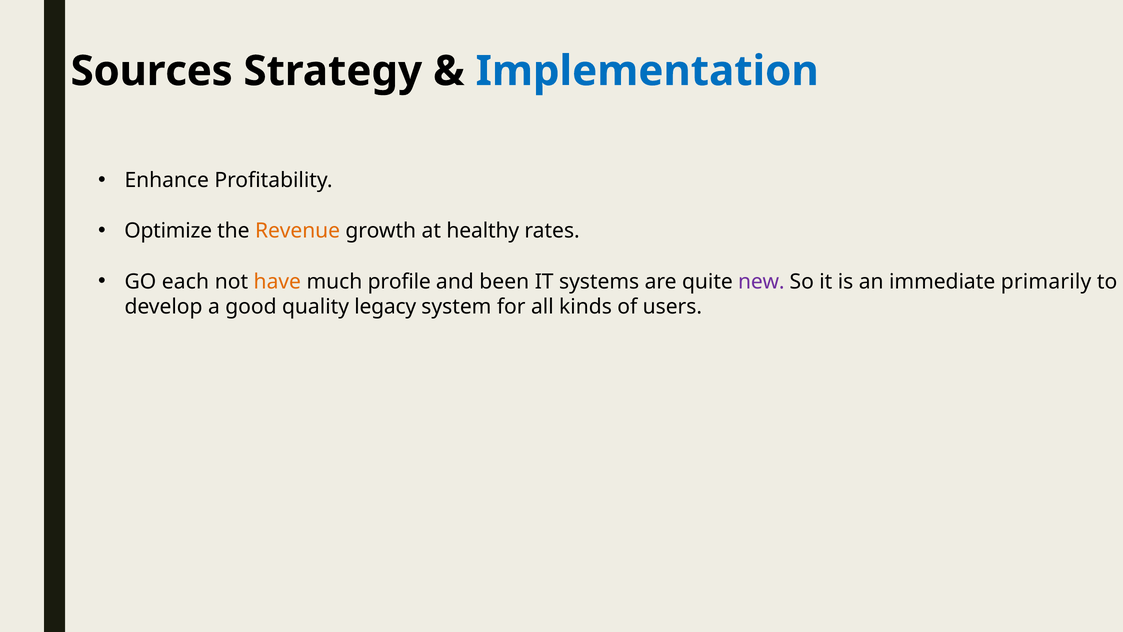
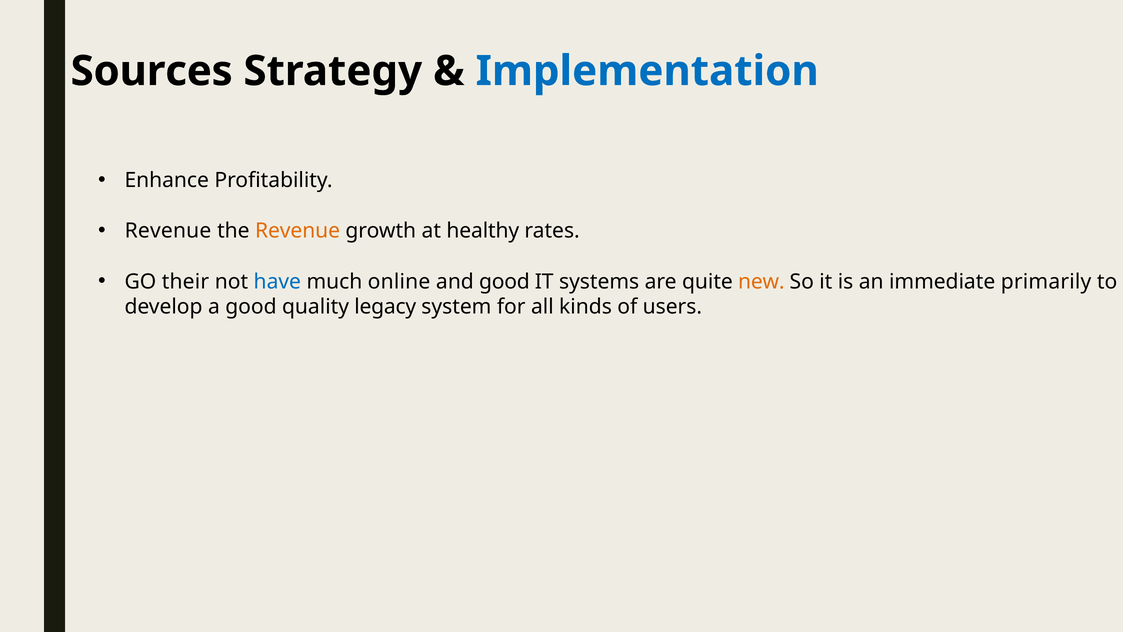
Optimize: Optimize -> Revenue (168, 231)
each: each -> their (185, 281)
have colour: orange -> blue (277, 281)
profile: profile -> online (399, 281)
and been: been -> good (504, 281)
new colour: purple -> orange (761, 281)
